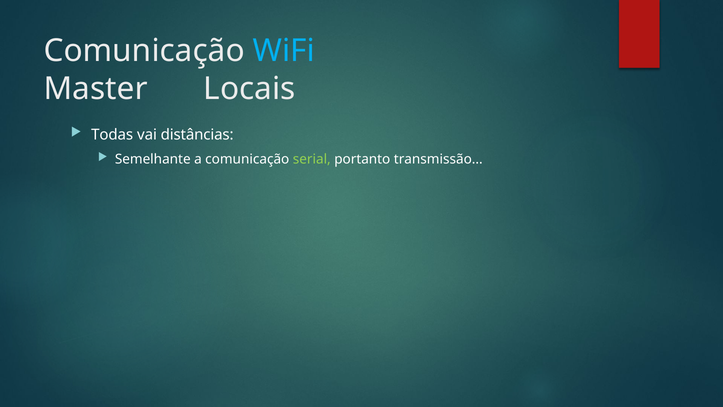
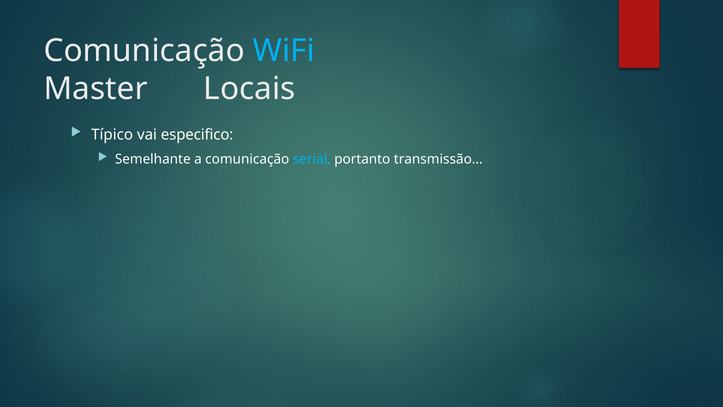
Todas: Todas -> Típico (112, 135)
distâncias: distâncias -> especifico (197, 135)
serial colour: light green -> light blue (312, 159)
